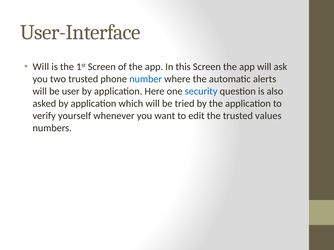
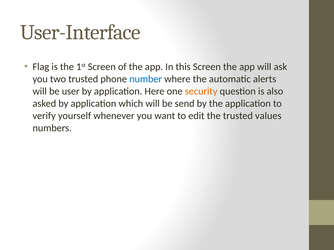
Will: Will -> Flag (41, 67)
security colour: blue -> orange (201, 91)
tried: tried -> send (185, 104)
